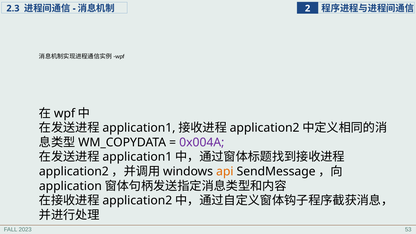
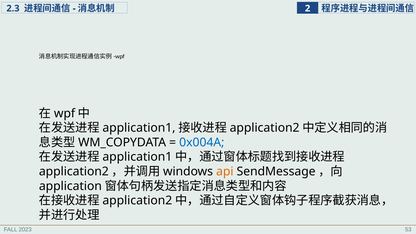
0x004A colour: purple -> blue (202, 142)
